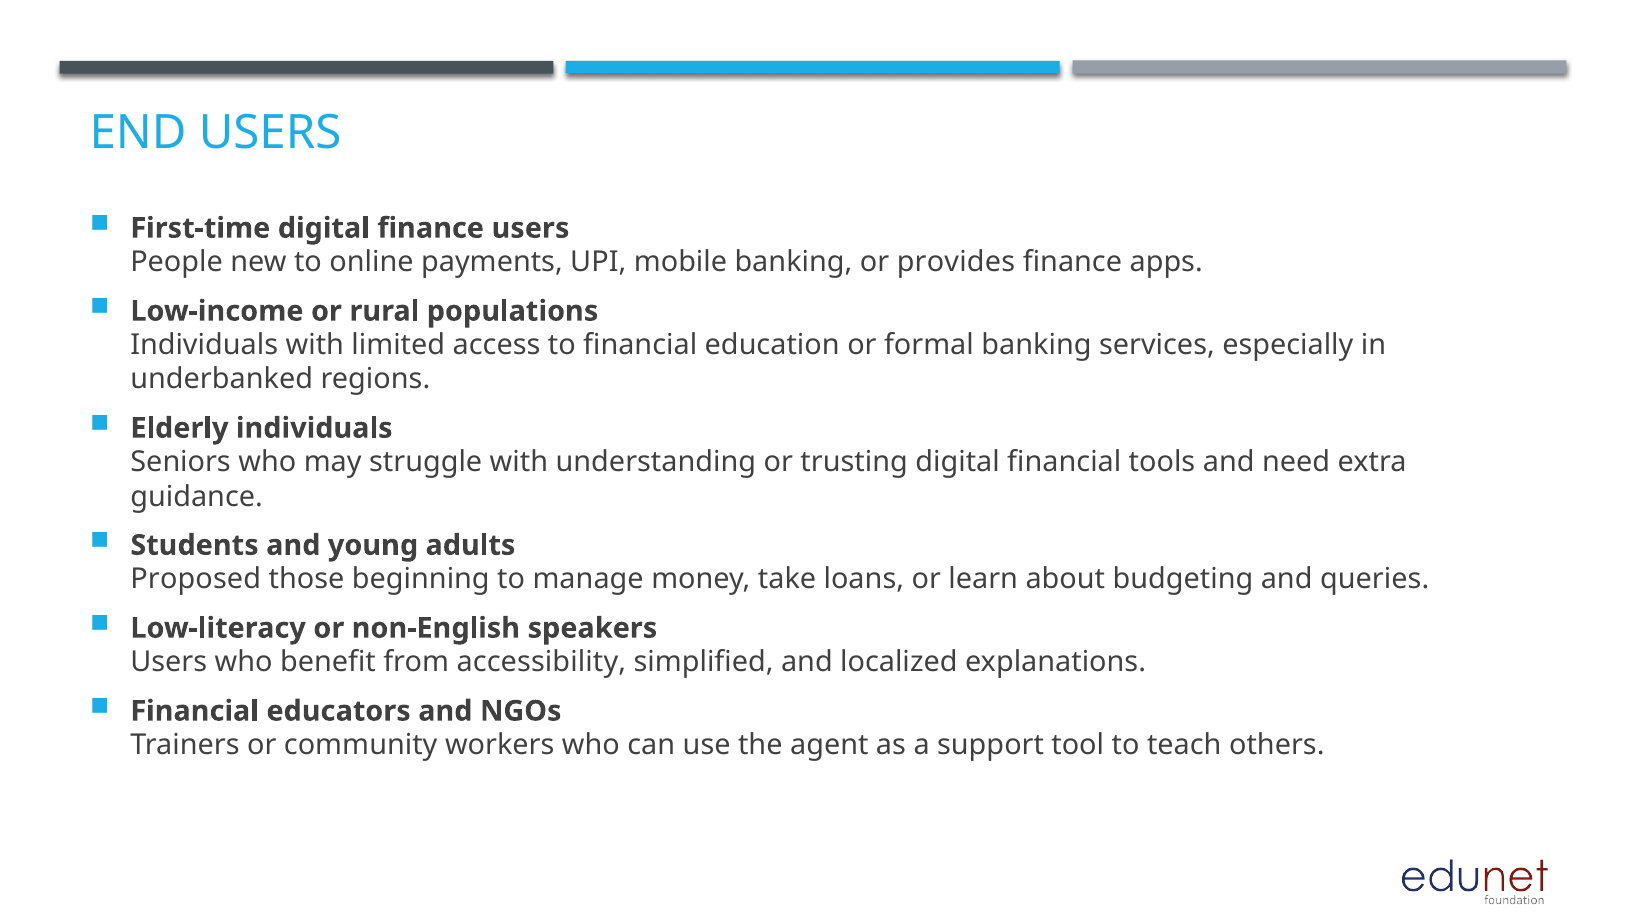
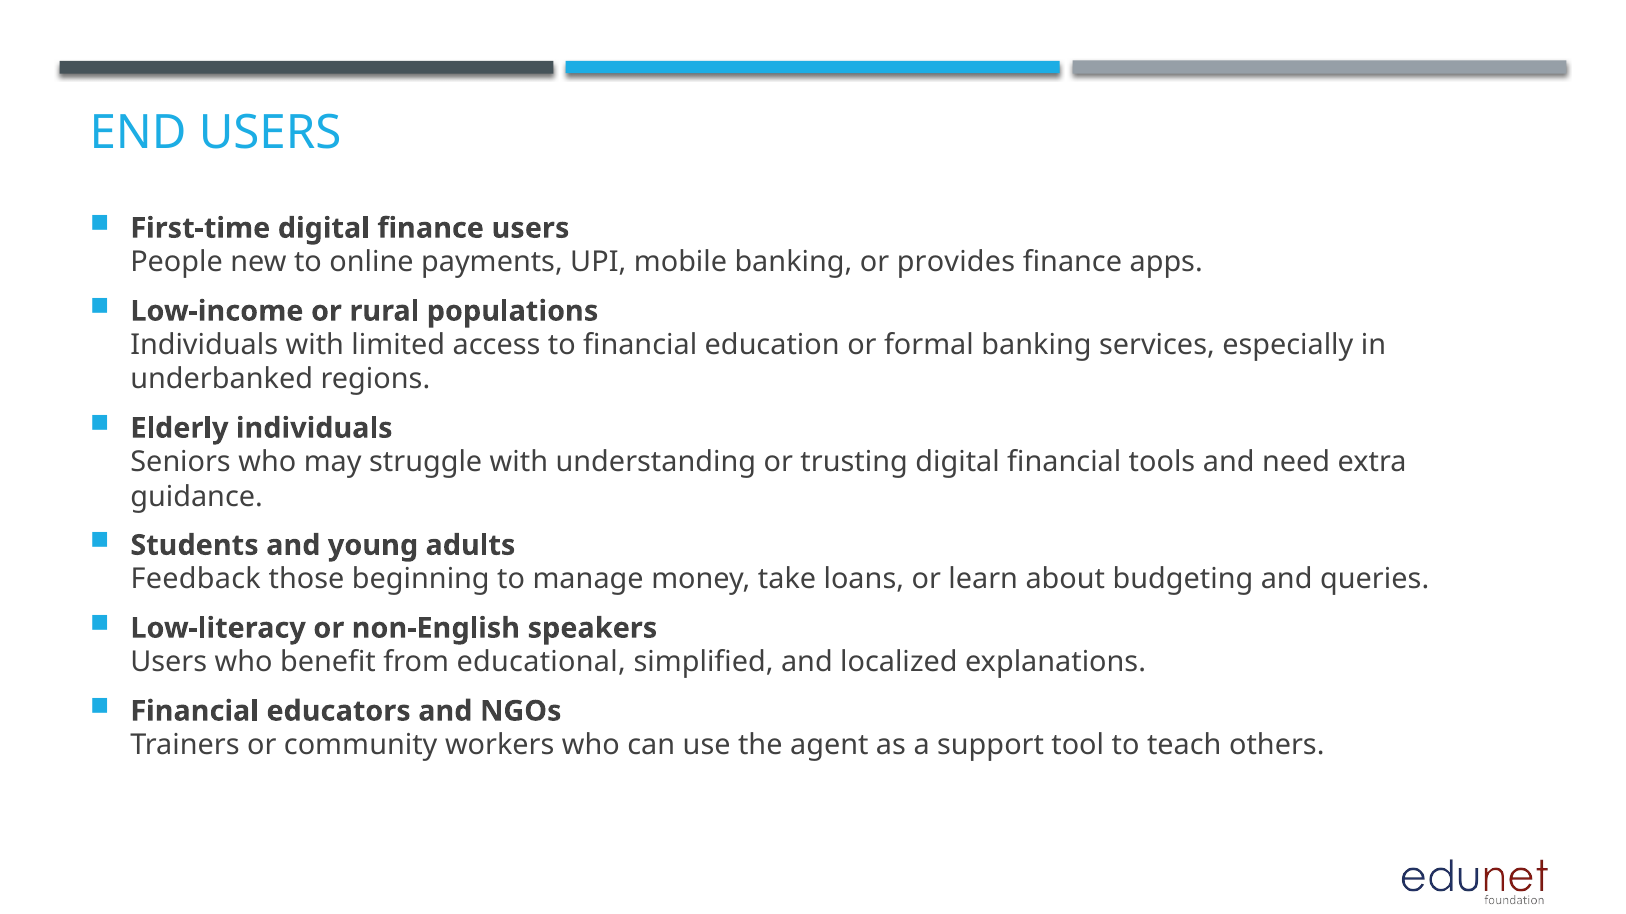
Proposed: Proposed -> Feedback (196, 580)
accessibility: accessibility -> educational (541, 663)
